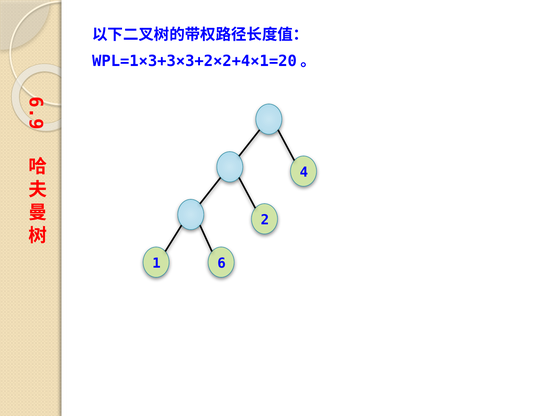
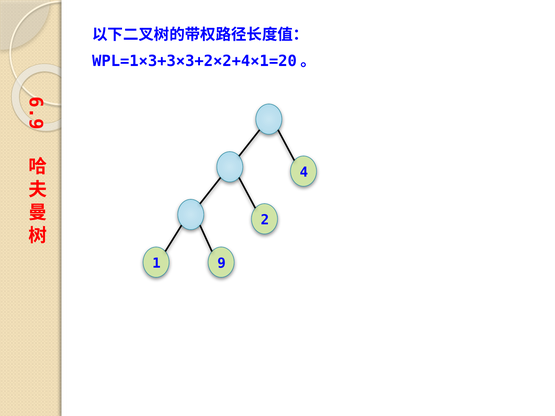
1 6: 6 -> 9 (222, 263)
